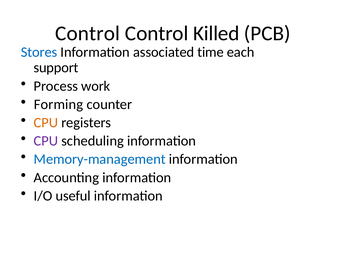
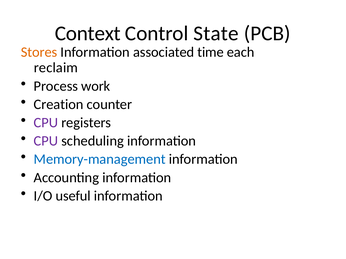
Control: Control -> Context (88, 33)
Killed: Killed -> State (216, 33)
Stores colour: blue -> orange (39, 52)
support: support -> reclaim (56, 68)
Forming: Forming -> Creation (59, 105)
CPU colour: orange -> purple (46, 123)
